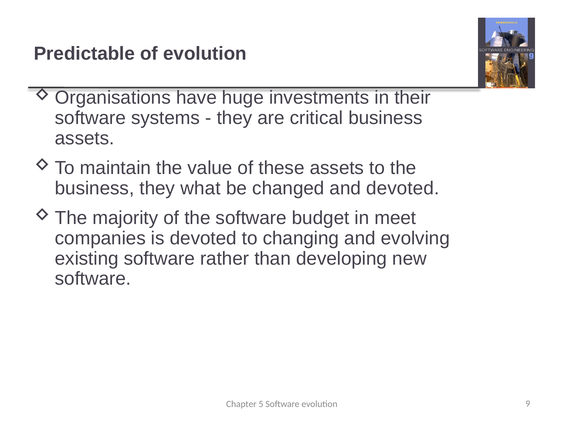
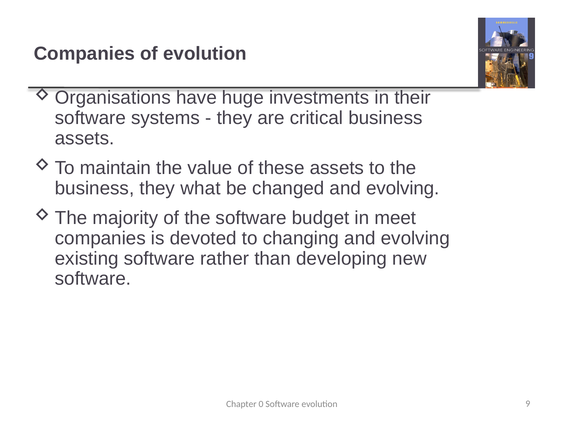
Predictable: Predictable -> Companies (84, 53)
changed and devoted: devoted -> evolving (403, 188)
5: 5 -> 0 (261, 404)
